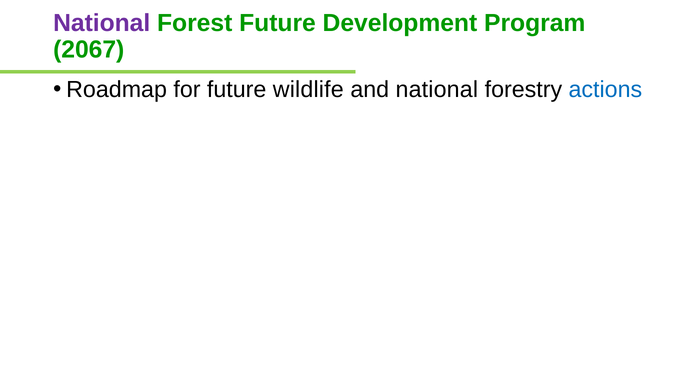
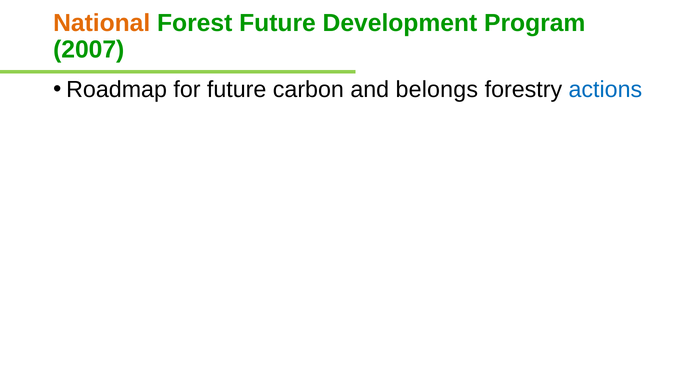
National colour: purple -> orange (102, 23)
2067: 2067 -> 2007 (89, 50)
wildlife: wildlife -> carbon (308, 89)
and national: national -> belongs (437, 89)
